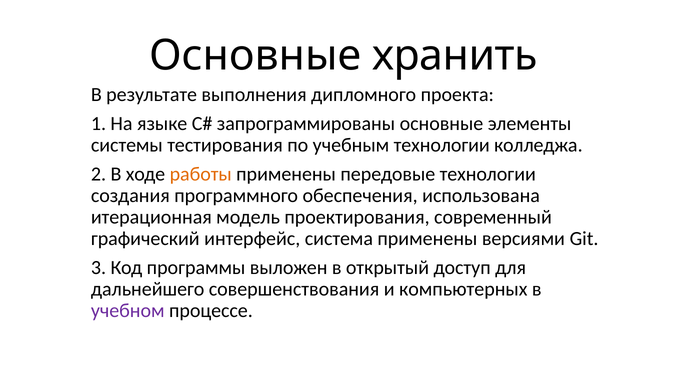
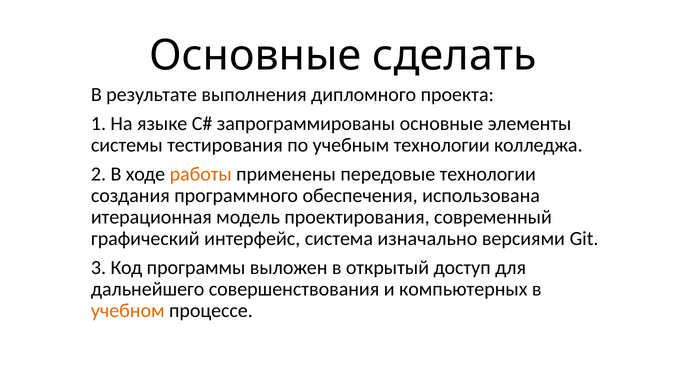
хранить: хранить -> сделать (455, 55)
система применены: применены -> изначально (427, 239)
учебном colour: purple -> orange (128, 311)
